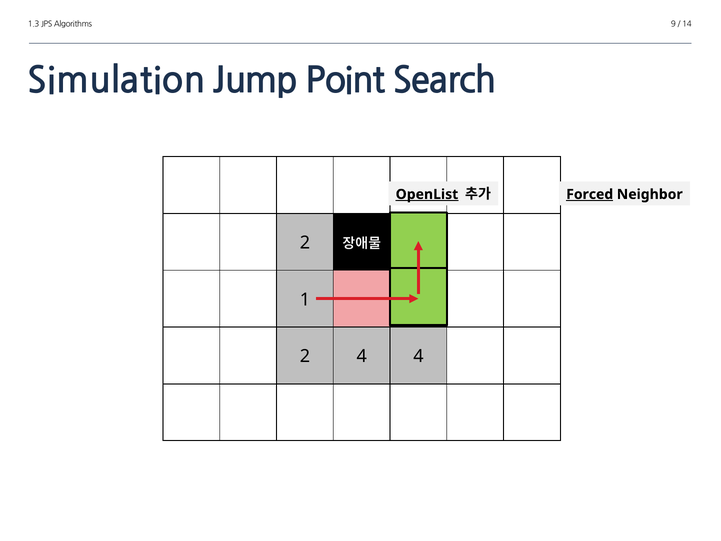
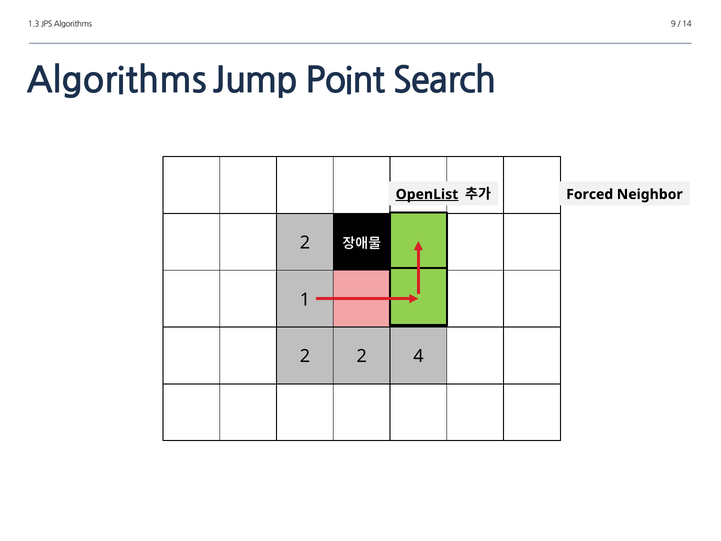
Simulation: Simulation -> Algorithms (117, 81)
Forced underline: present -> none (590, 194)
2 4: 4 -> 2 (362, 356)
